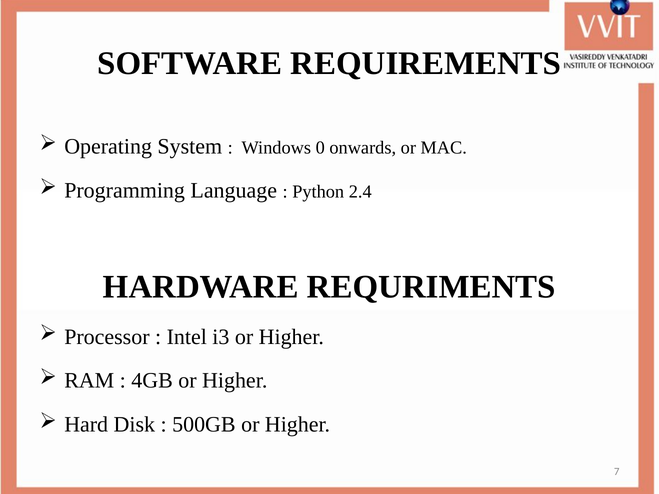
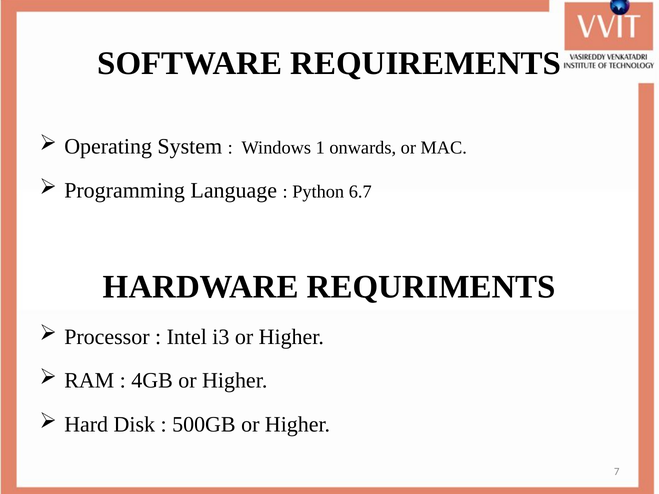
0: 0 -> 1 (320, 148)
2.4: 2.4 -> 6.7 (360, 192)
